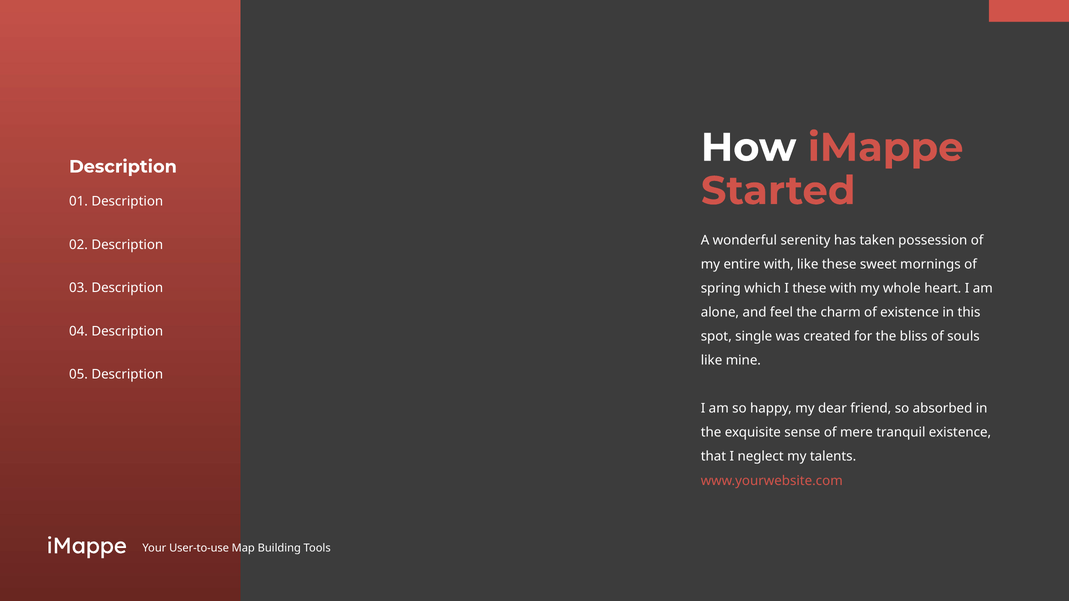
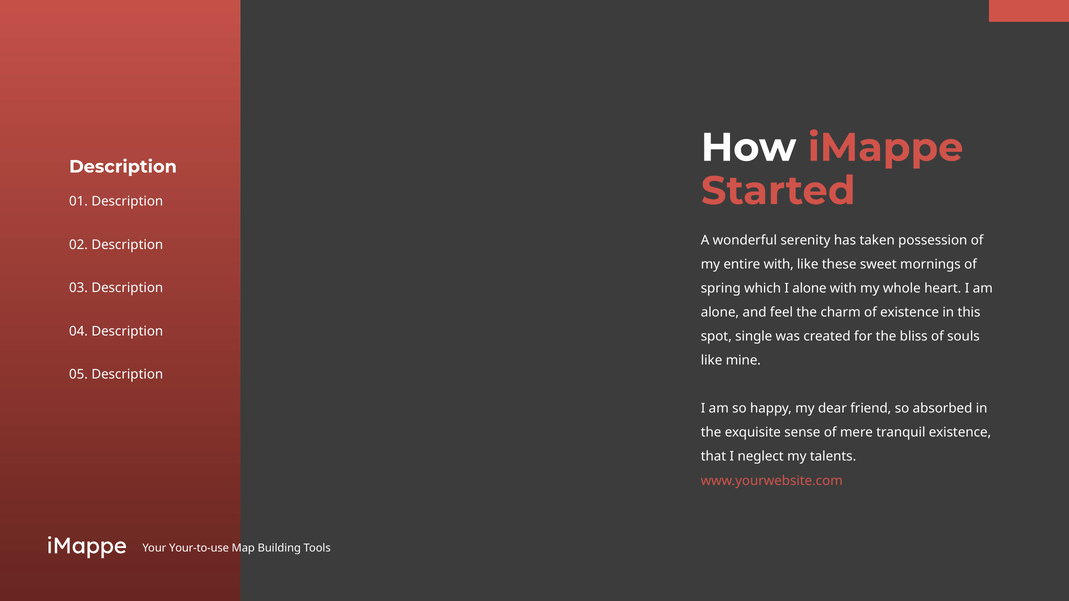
I these: these -> alone (809, 288)
User-to-use: User-to-use -> Your-to-use (199, 549)
